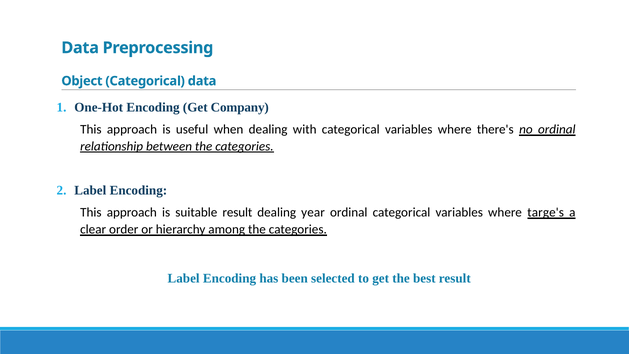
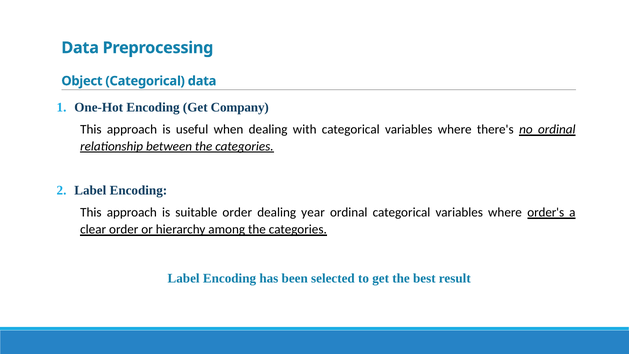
suitable result: result -> order (237, 213)
targe's: targe's -> order's (546, 213)
